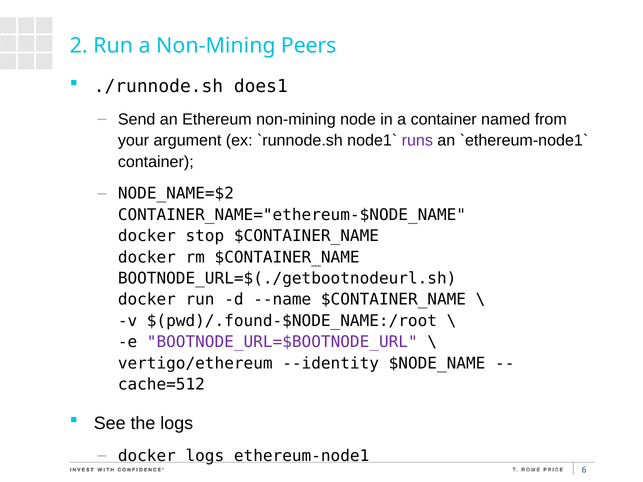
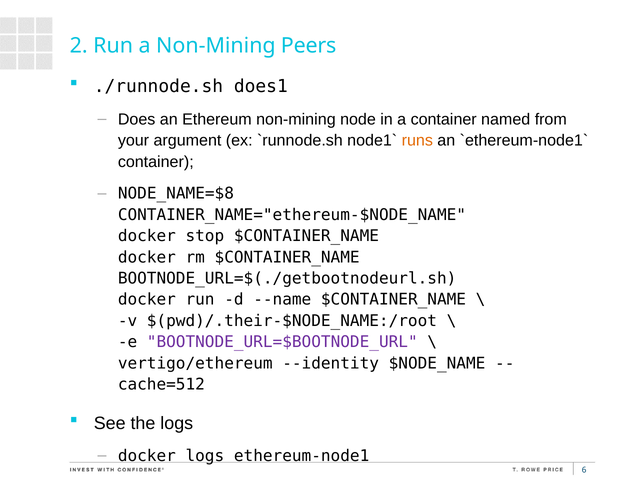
Send: Send -> Does (137, 119)
runs colour: purple -> orange (417, 141)
NODE_NAME=$2: NODE_NAME=$2 -> NODE_NAME=$8 (176, 194)
$(pwd)/.found-$NODE_NAME:/root: $(pwd)/.found-$NODE_NAME:/root -> $(pwd)/.their-$NODE_NAME:/root (292, 321)
